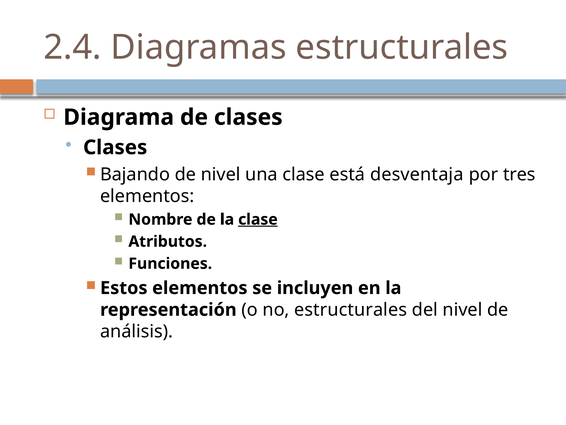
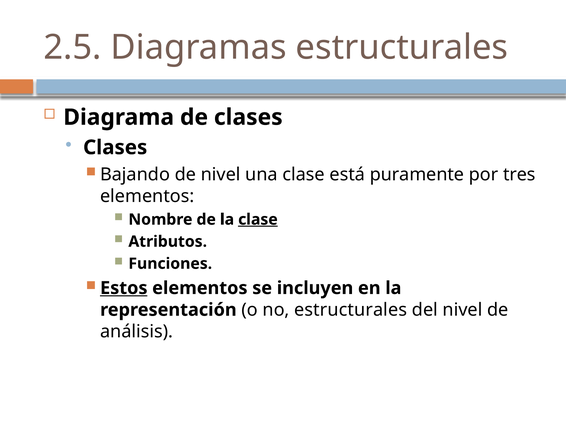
2.4: 2.4 -> 2.5 (73, 47)
desventaja: desventaja -> puramente (417, 174)
Estos underline: none -> present (124, 288)
